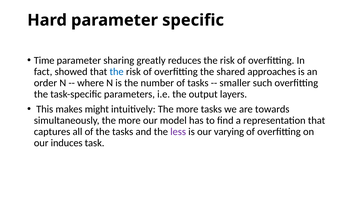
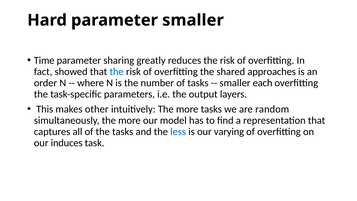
parameter specific: specific -> smaller (193, 20)
such: such -> each (263, 83)
might: might -> other (97, 109)
towards: towards -> random (272, 109)
less colour: purple -> blue (178, 132)
